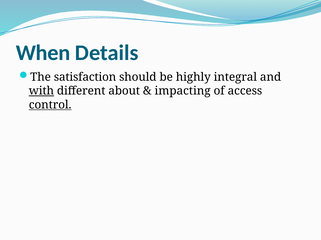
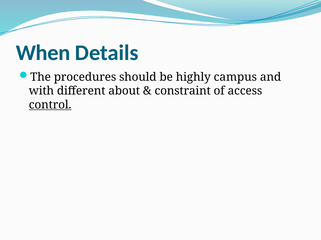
satisfaction: satisfaction -> procedures (85, 77)
integral: integral -> campus (235, 77)
with underline: present -> none (41, 91)
impacting: impacting -> constraint (183, 91)
